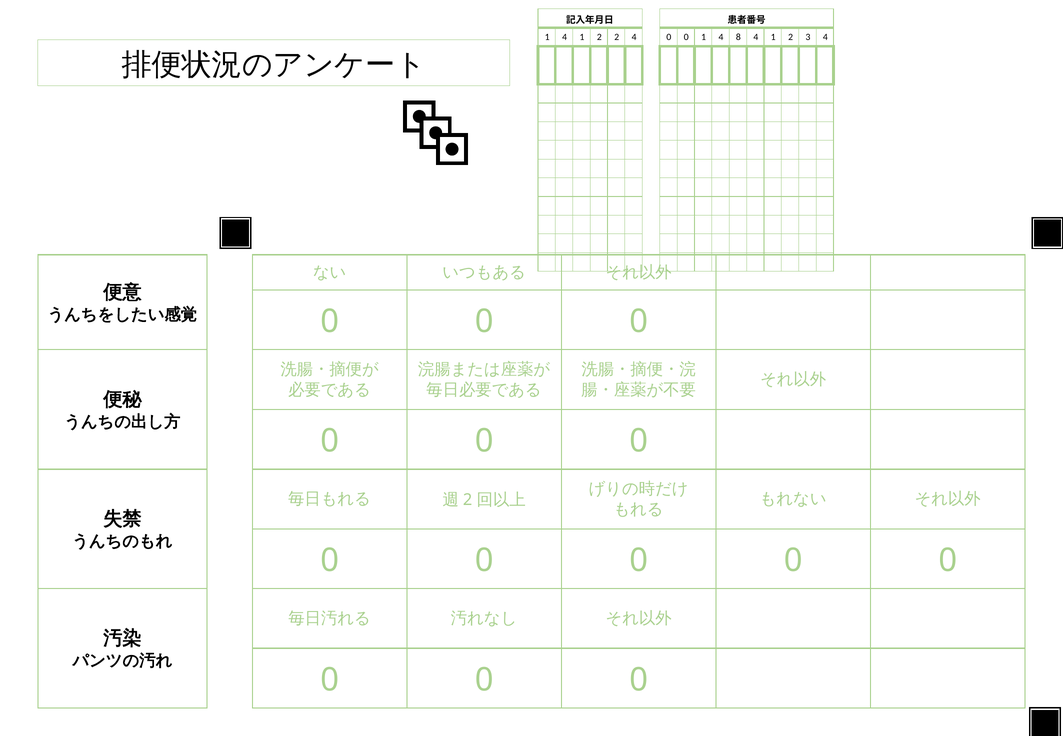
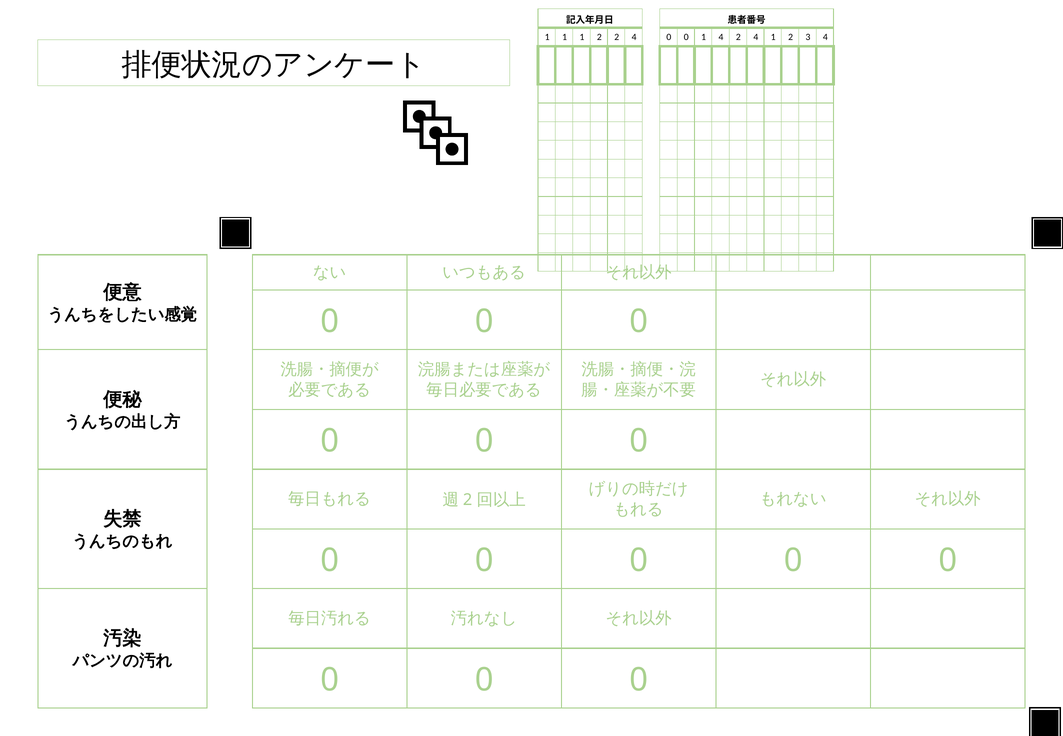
4: 4 -> 1 (565, 37)
4 8: 8 -> 2 (738, 37)
